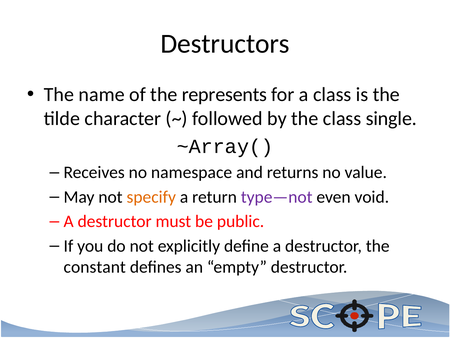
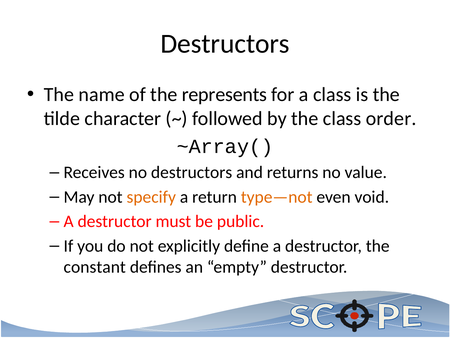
single: single -> order (391, 118)
no namespace: namespace -> destructors (192, 172)
type—not colour: purple -> orange (277, 197)
